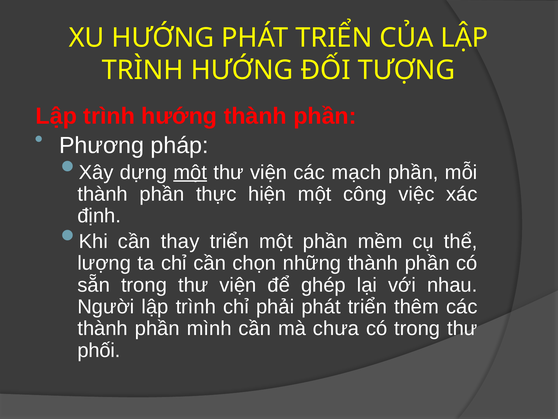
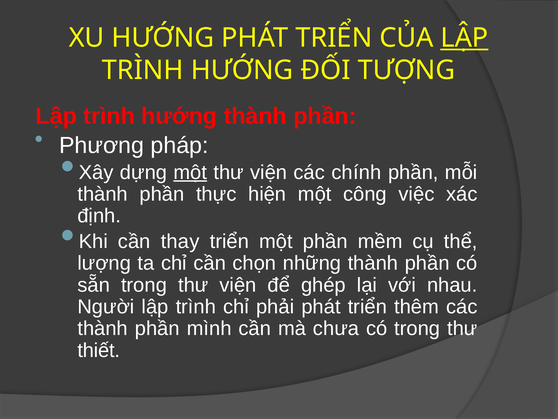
LẬP underline: none -> present (464, 38)
mạch: mạch -> chính (356, 172)
phối: phối -> thiết (99, 350)
